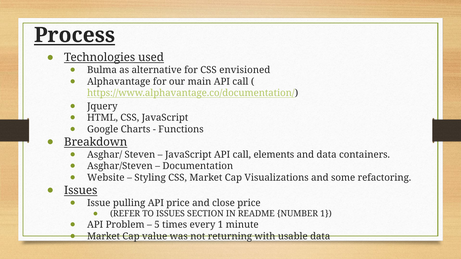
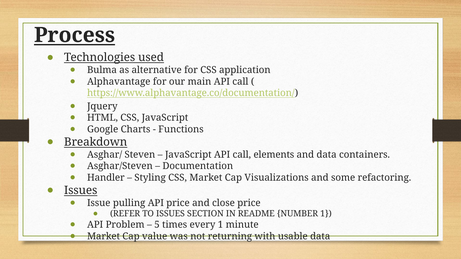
envisioned: envisioned -> application (245, 70)
Website: Website -> Handler (106, 178)
